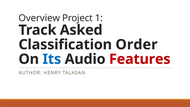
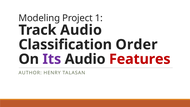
Overview: Overview -> Modeling (39, 18)
Track Asked: Asked -> Audio (81, 30)
Its colour: blue -> purple (52, 59)
